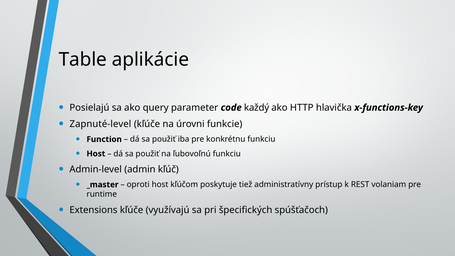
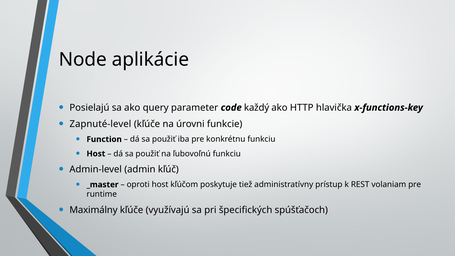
Table: Table -> Node (83, 60)
Extensions: Extensions -> Maximálny (93, 210)
